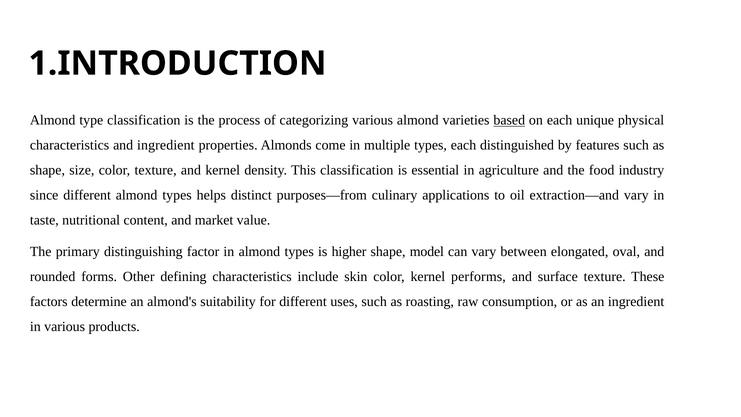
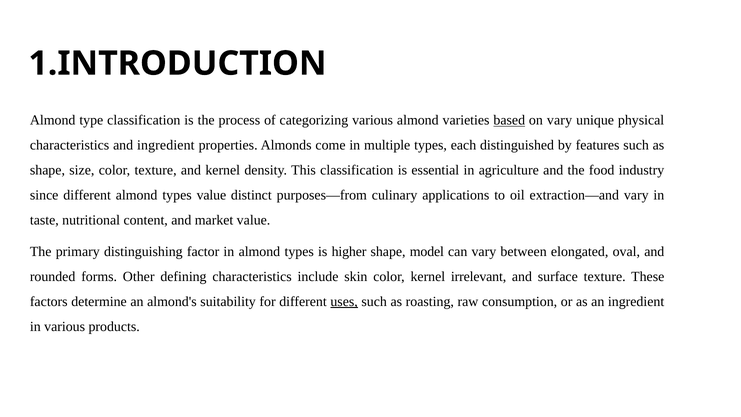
on each: each -> vary (560, 120)
types helps: helps -> value (211, 195)
performs: performs -> irrelevant (479, 276)
uses underline: none -> present (344, 301)
